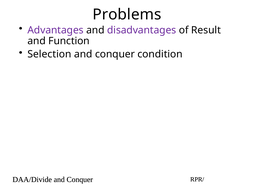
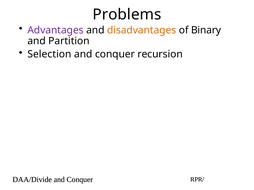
disadvantages colour: purple -> orange (142, 30)
Result: Result -> Binary (206, 30)
Function: Function -> Partition (69, 41)
condition: condition -> recursion (160, 54)
